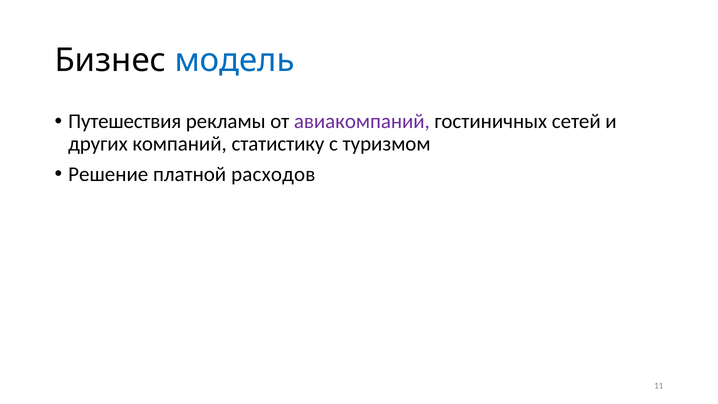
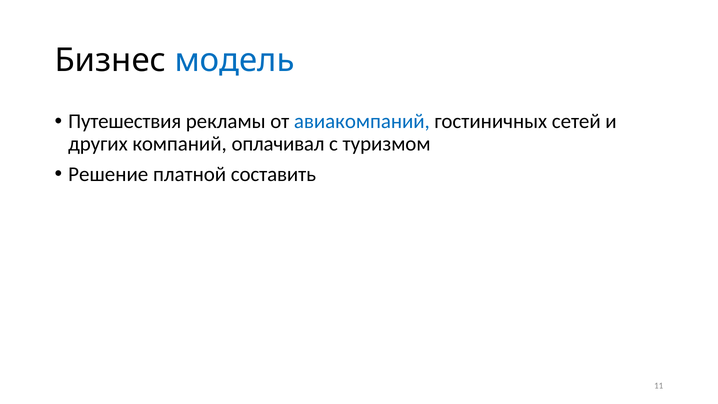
авиакомпаний colour: purple -> blue (362, 121)
статистику: статистику -> оплачивал (278, 144)
расходов: расходов -> составить (273, 174)
